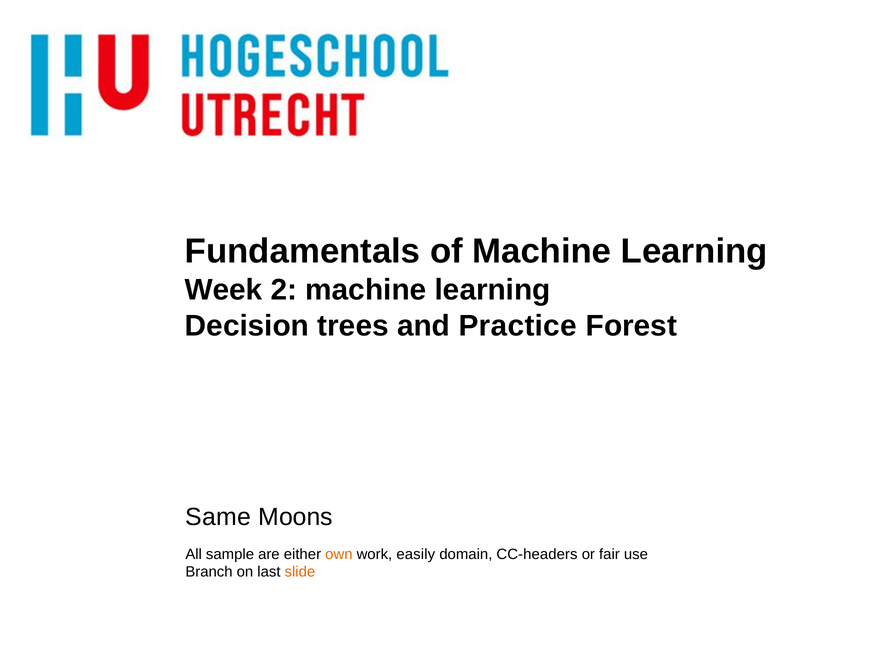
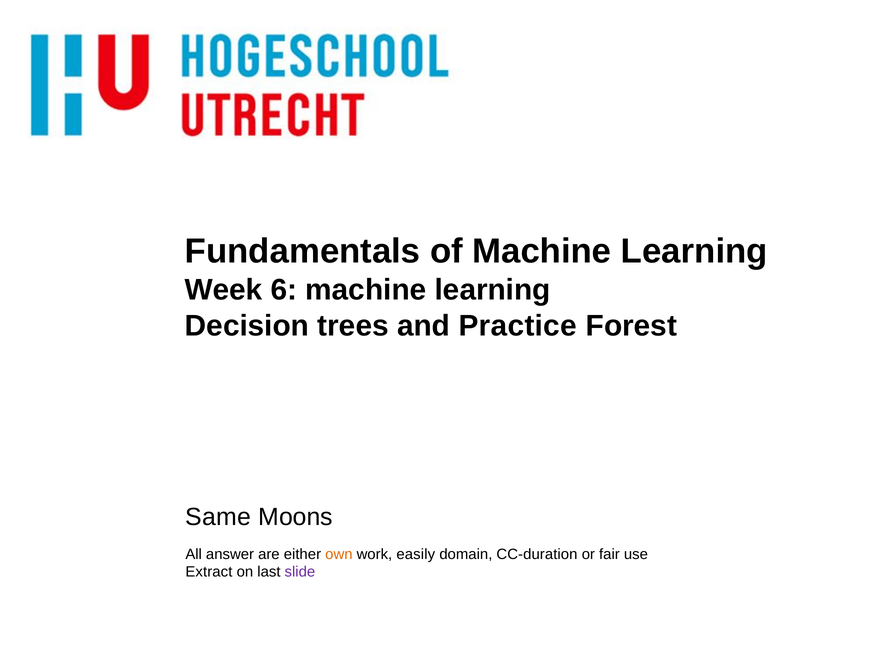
2: 2 -> 6 (284, 290)
sample: sample -> answer (230, 554)
CC-headers: CC-headers -> CC-duration (537, 554)
Branch: Branch -> Extract (209, 572)
slide colour: orange -> purple (300, 572)
